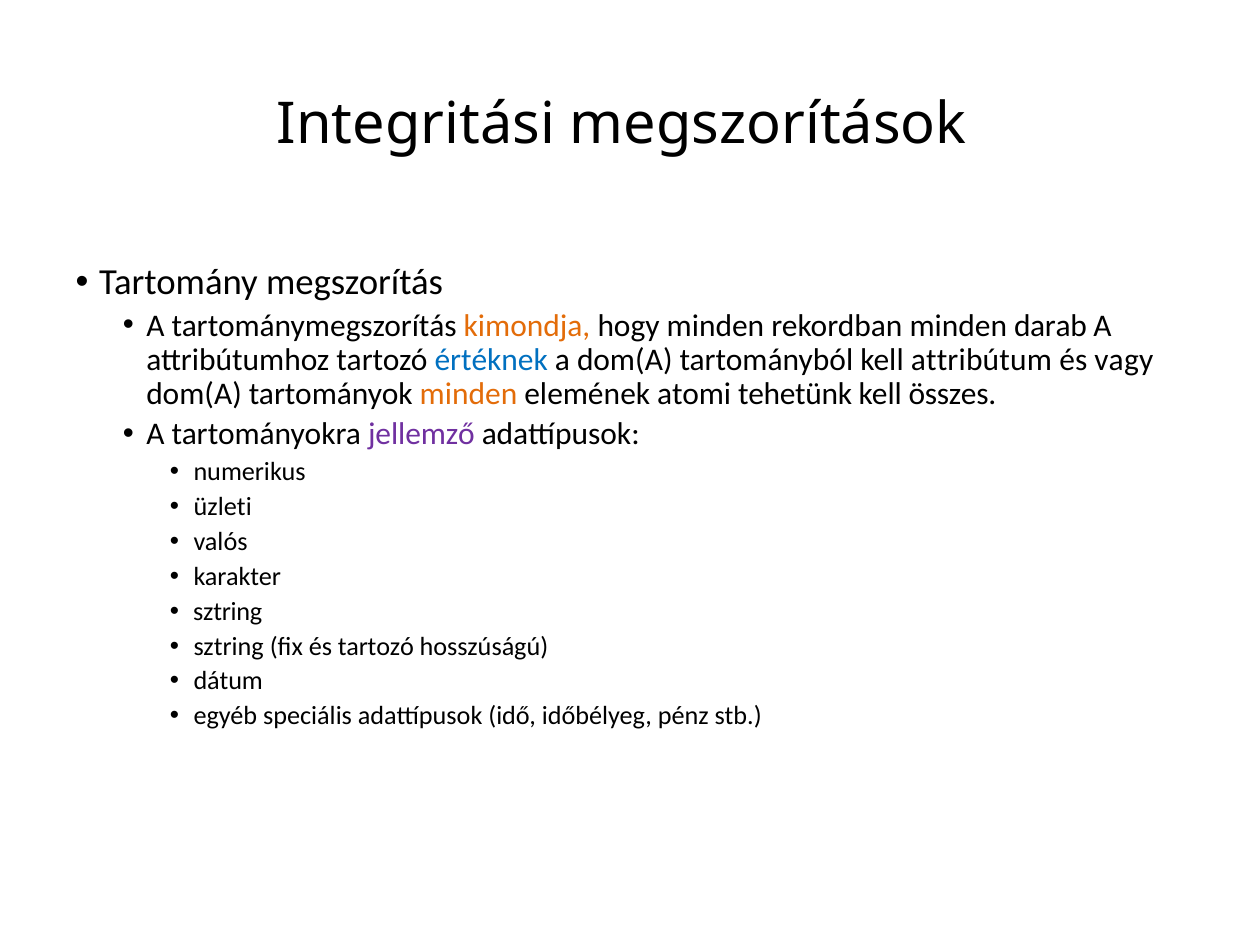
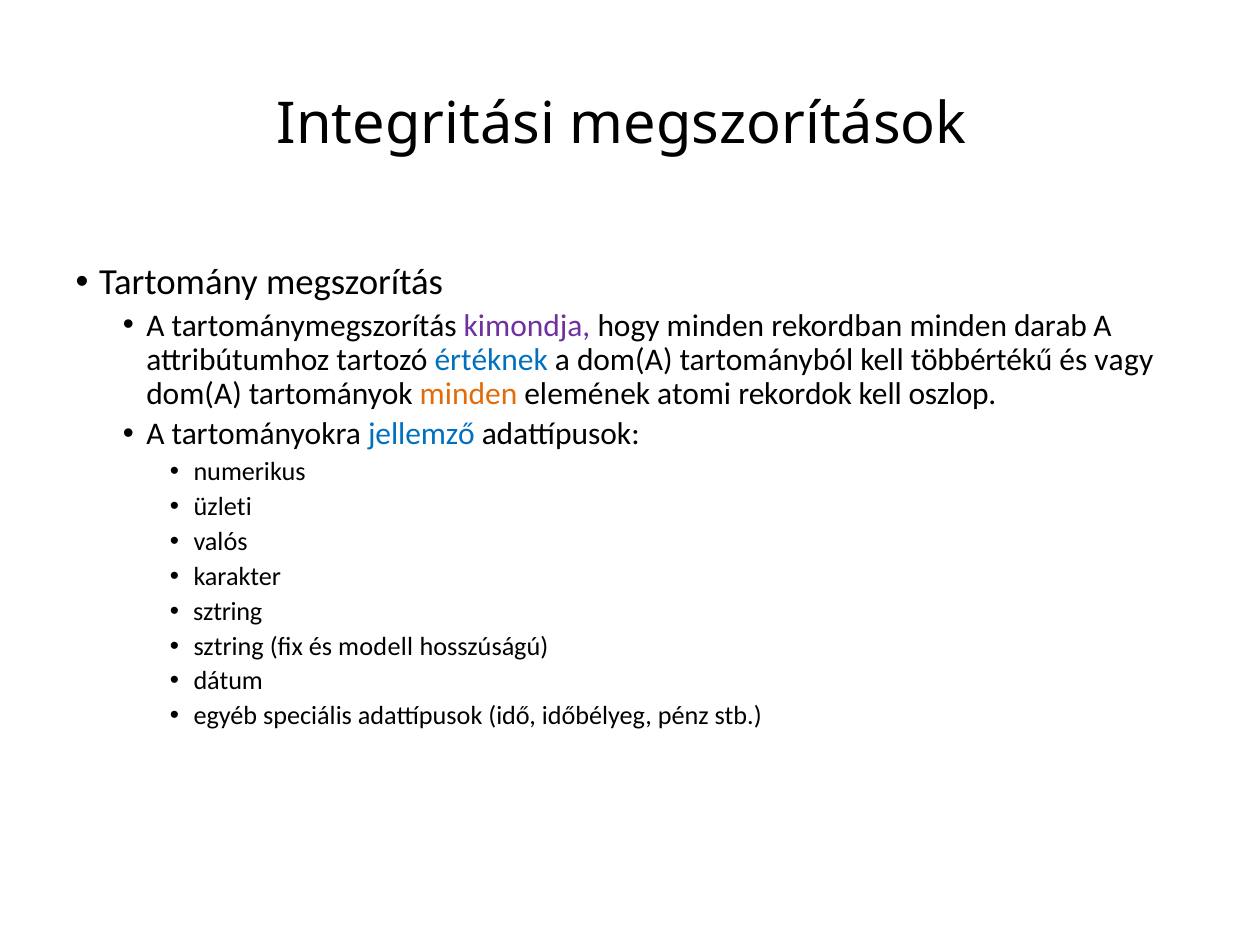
kimondja colour: orange -> purple (527, 326)
attribútum: attribútum -> többértékű (982, 360)
tehetünk: tehetünk -> rekordok (795, 394)
összes: összes -> oszlop (952, 394)
jellemző colour: purple -> blue (421, 434)
és tartozó: tartozó -> modell (376, 647)
